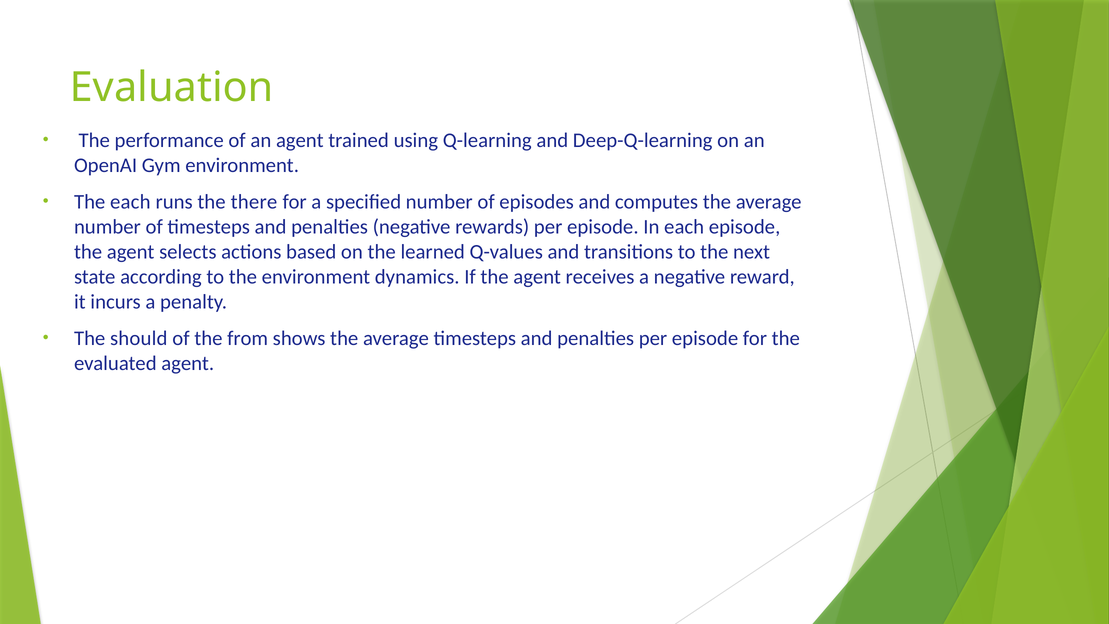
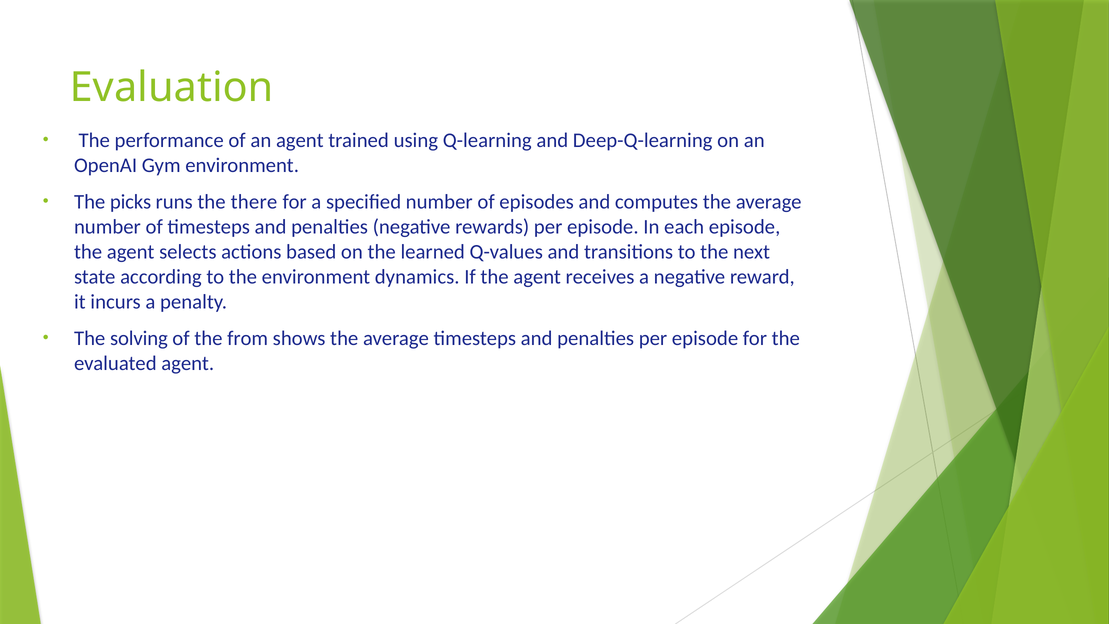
The each: each -> picks (131, 202)
should: should -> solving (139, 338)
